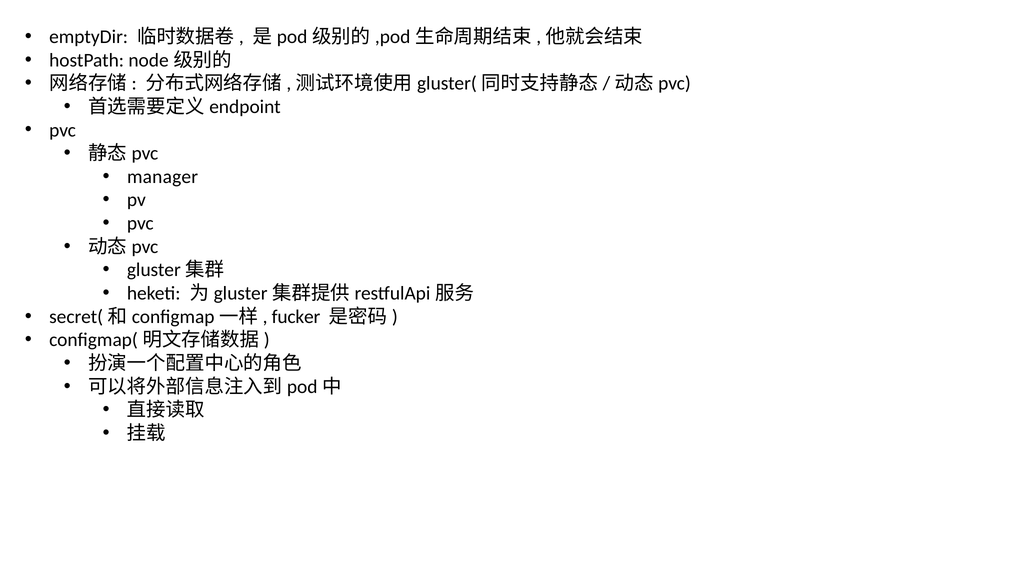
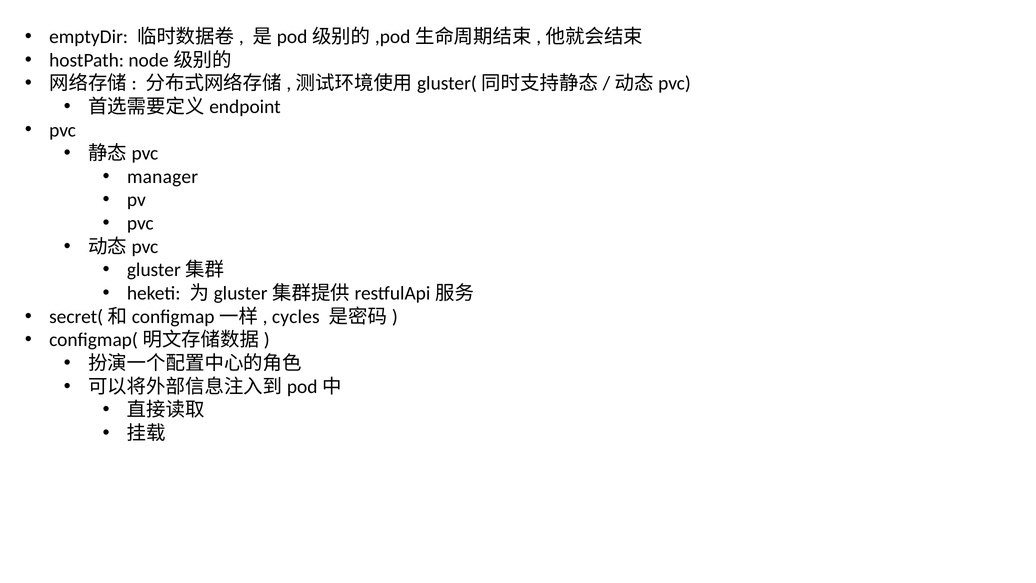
fucker: fucker -> cycles (296, 317)
